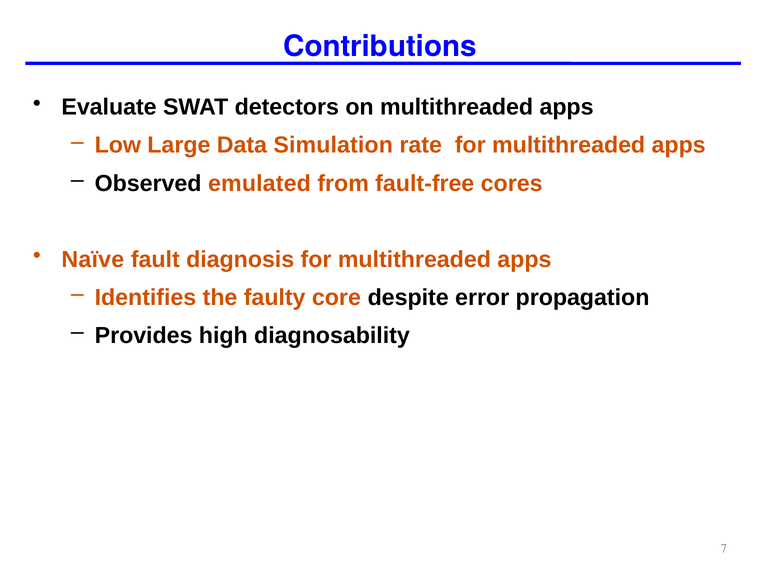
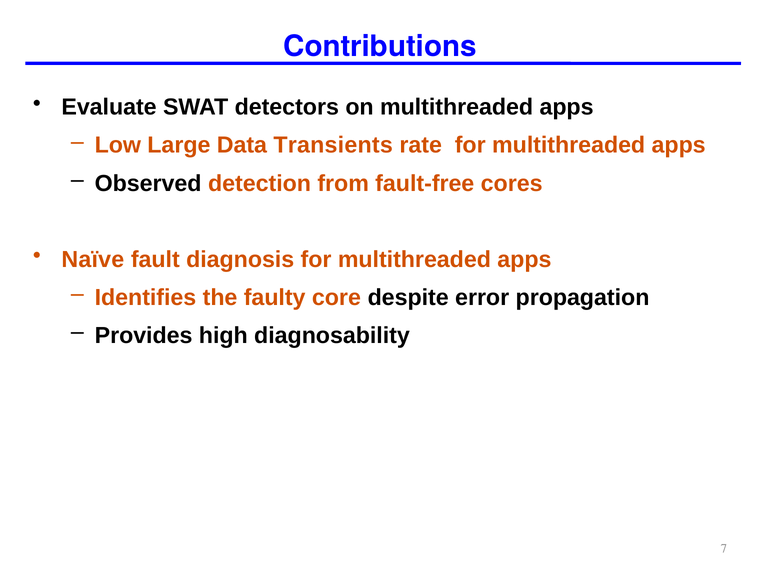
Simulation: Simulation -> Transients (333, 145)
emulated: emulated -> detection (260, 183)
